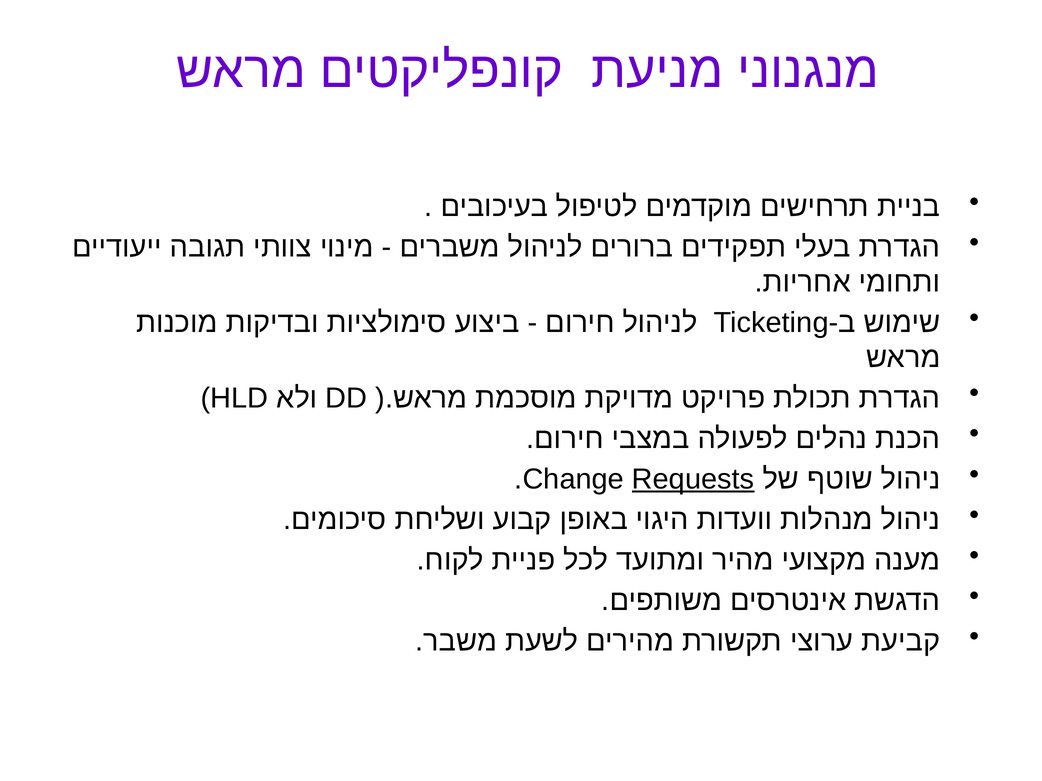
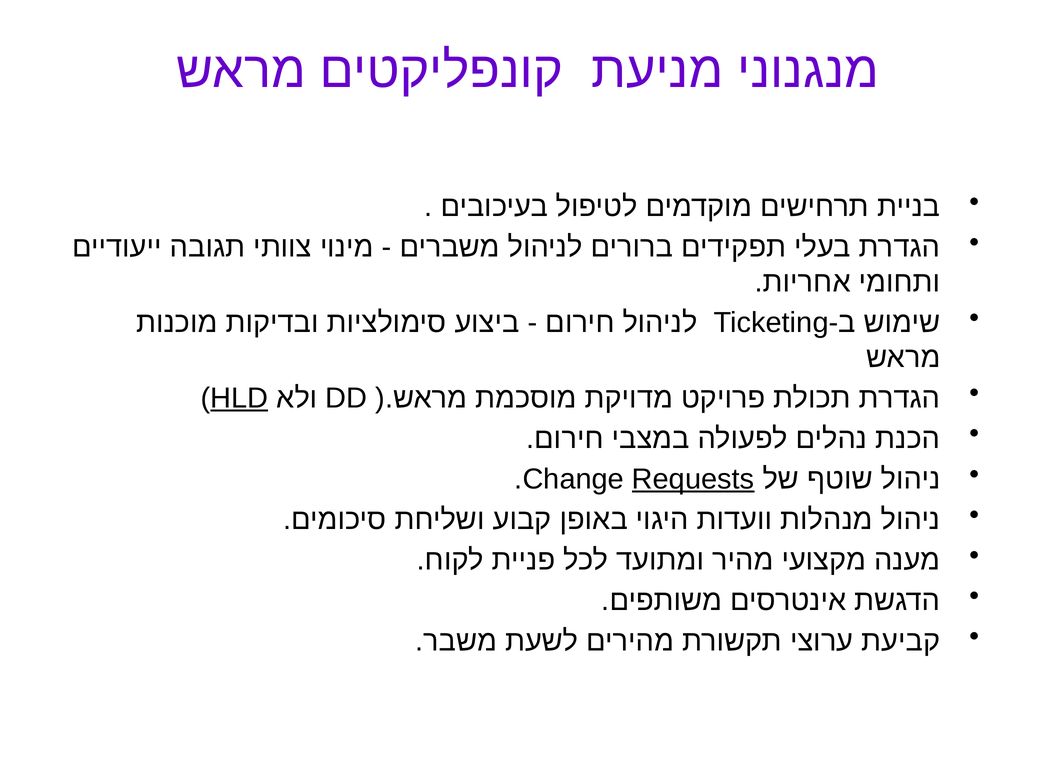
HLD underline: none -> present (239, 398)
